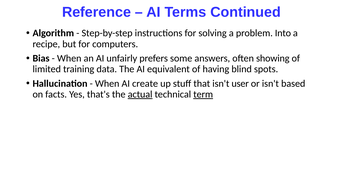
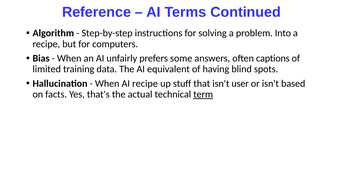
showing: showing -> captions (273, 58)
AI create: create -> recipe (145, 83)
actual underline: present -> none (140, 94)
